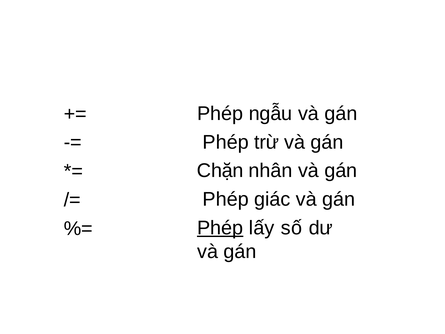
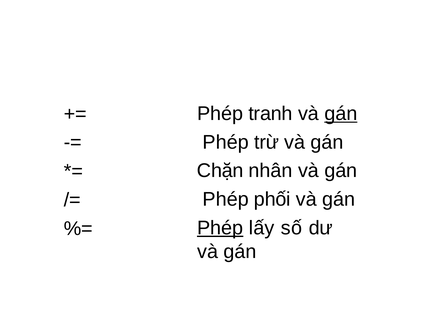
ngẫu: ngẫu -> tranh (270, 114)
gán underline: none -> present (341, 114)
giác: giác -> phối (272, 199)
